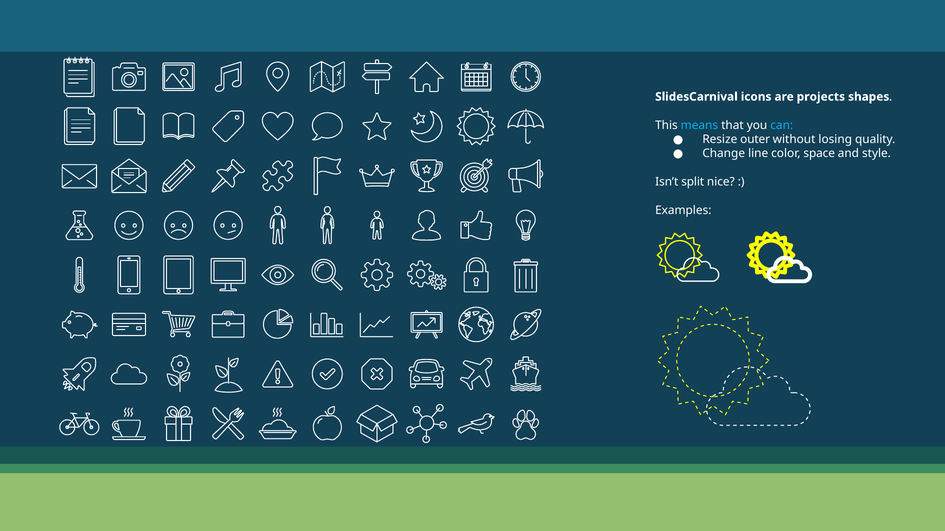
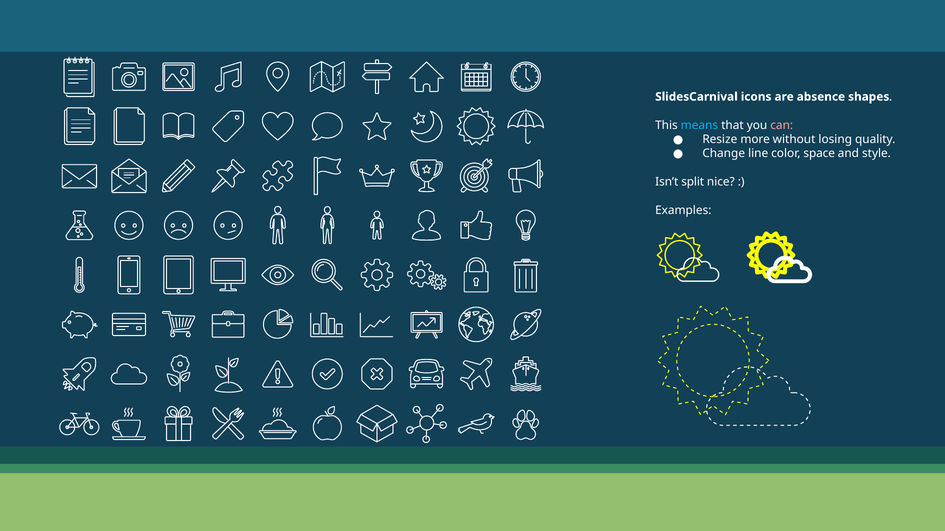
projects: projects -> absence (821, 97)
can colour: light blue -> pink (782, 125)
outer: outer -> more (755, 139)
